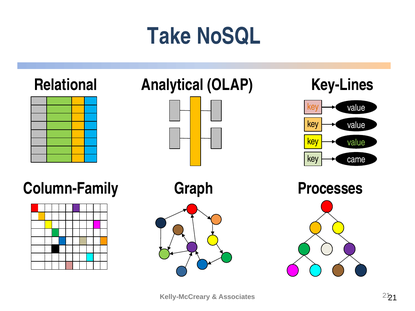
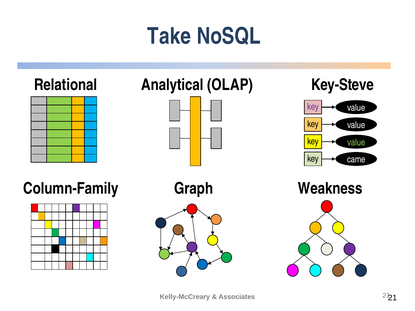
Key-Lines: Key-Lines -> Key-Steve (342, 85)
key colour: orange -> purple (313, 107)
Processes: Processes -> Weakness (330, 189)
